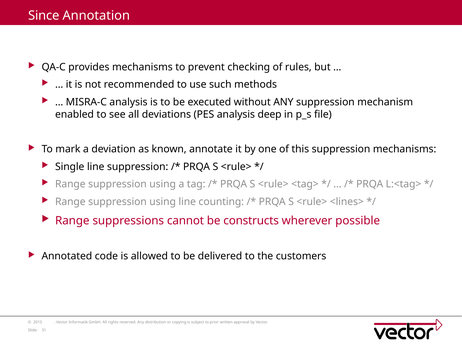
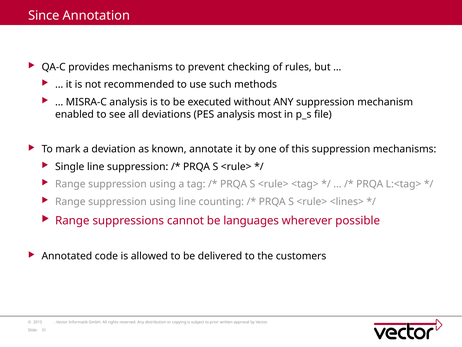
deep: deep -> most (270, 114)
constructs: constructs -> languages (251, 220)
